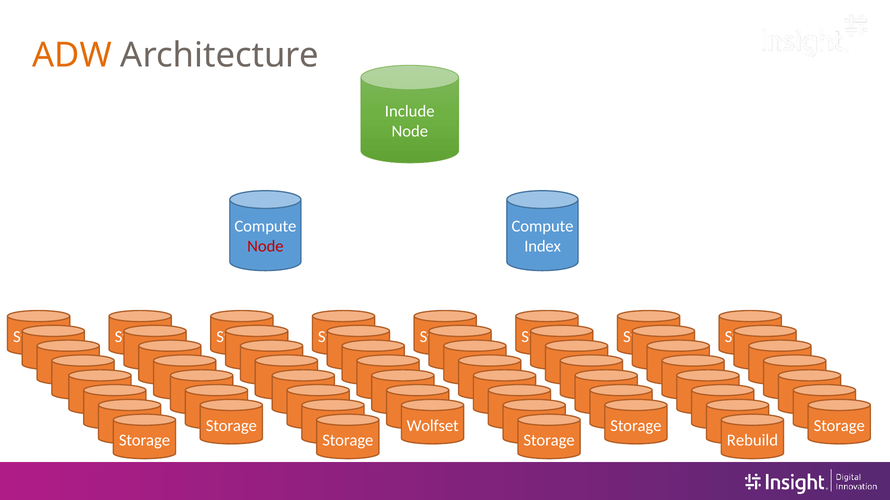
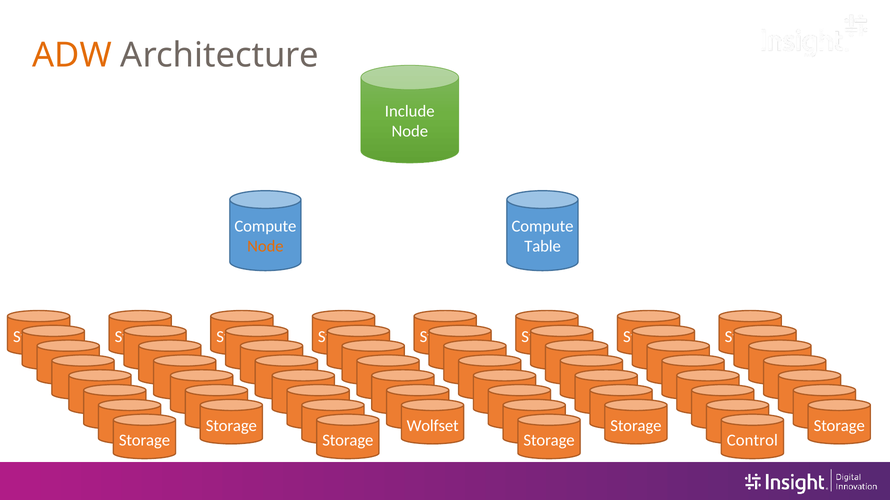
Node colour: red -> orange (265, 247)
Index: Index -> Table (543, 247)
Rebuild: Rebuild -> Control (752, 441)
